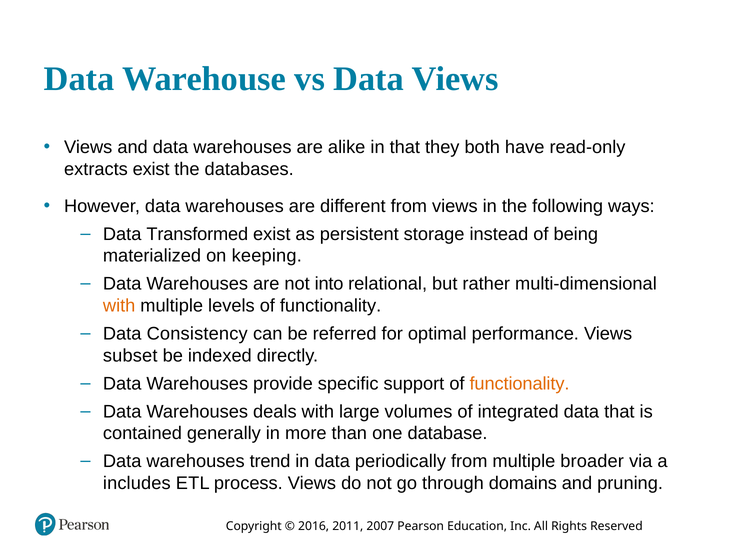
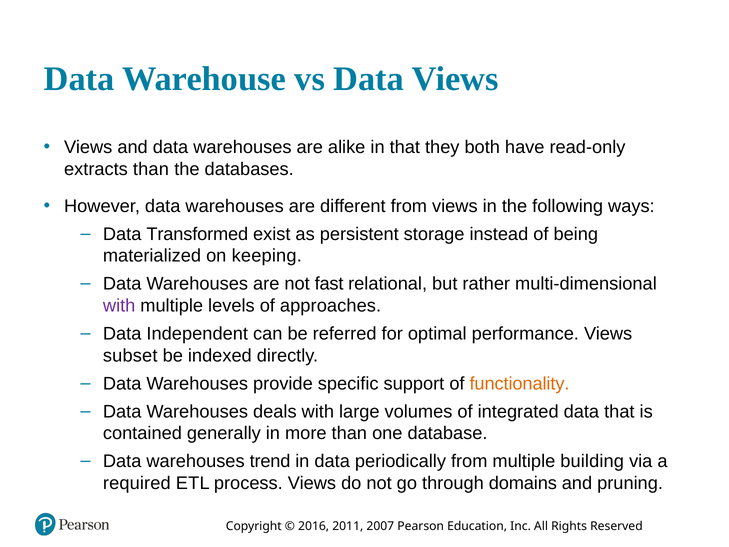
extracts exist: exist -> than (151, 169)
into: into -> fast (329, 284)
with colour: orange -> purple (119, 306)
levels of functionality: functionality -> approaches (331, 306)
Consistency: Consistency -> Independent (197, 334)
broader: broader -> building (592, 461)
includes: includes -> required (137, 483)
